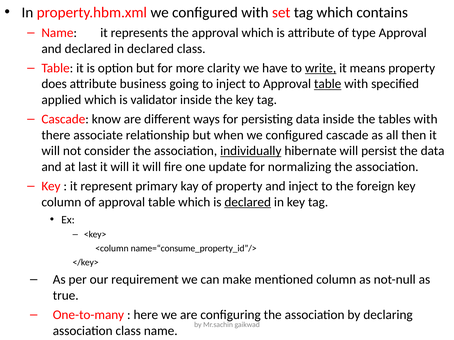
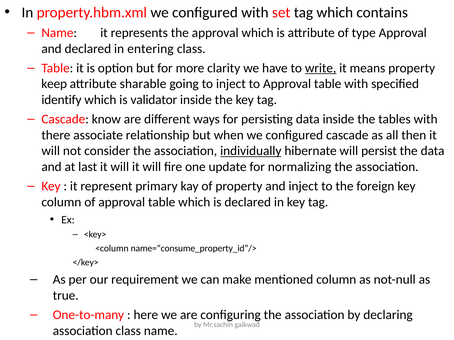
in declared: declared -> entering (150, 49)
does: does -> keep (54, 84)
business: business -> sharable (143, 84)
table underline: present -> none (328, 84)
applied: applied -> identify (61, 100)
declared underline: present -> none (248, 202)
